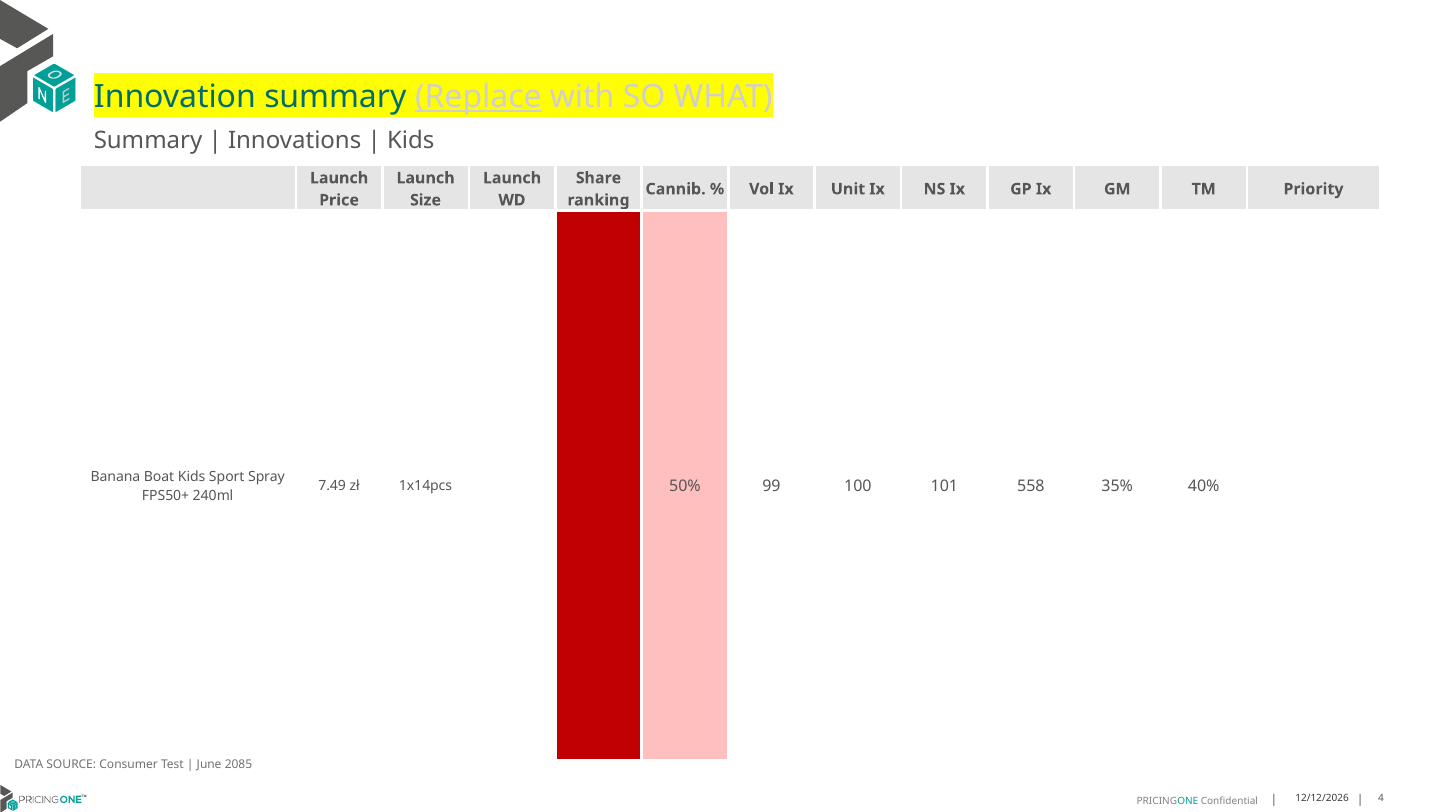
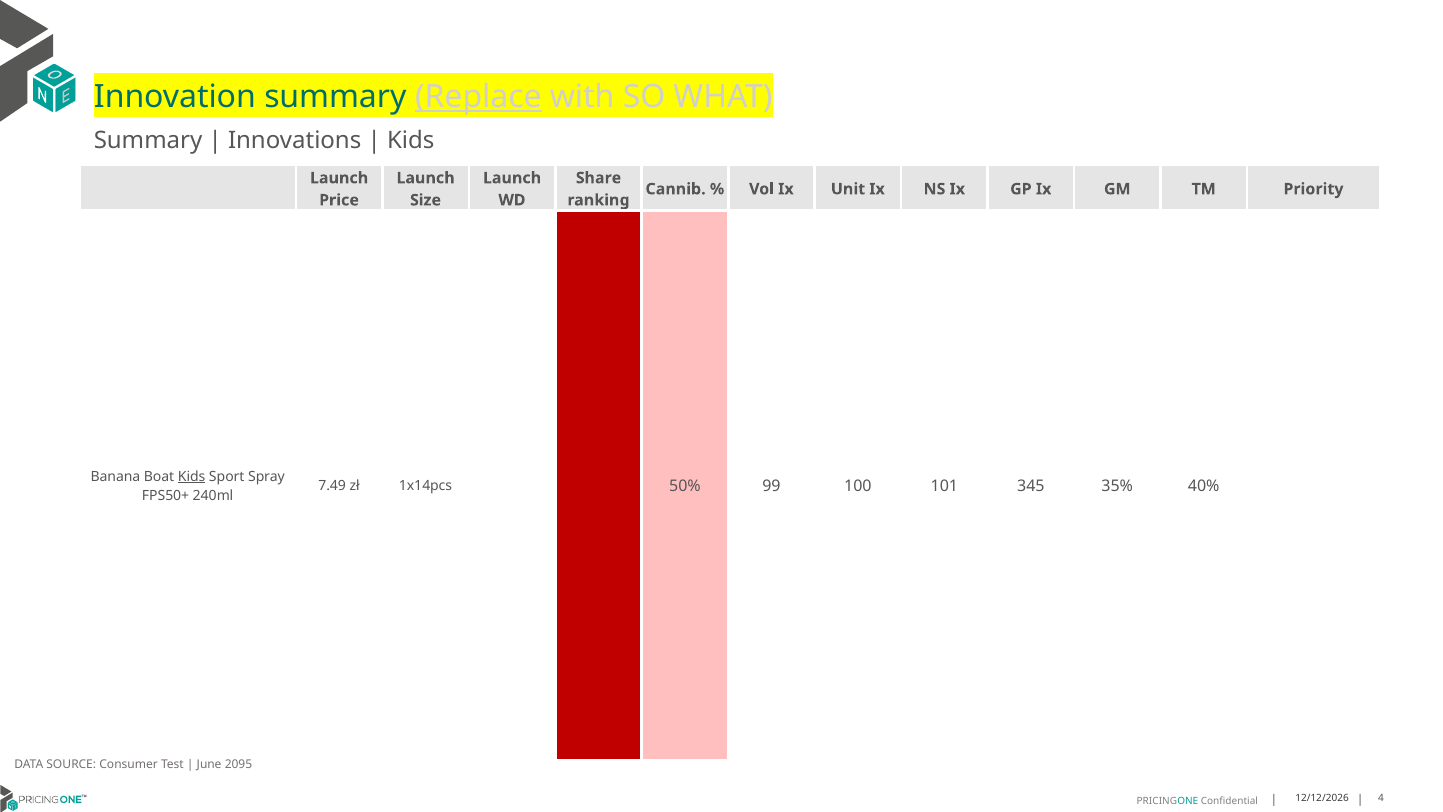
Kids underline: none -> present (192, 477)
558: 558 -> 345 (1031, 486)
2085: 2085 -> 2095 (239, 765)
